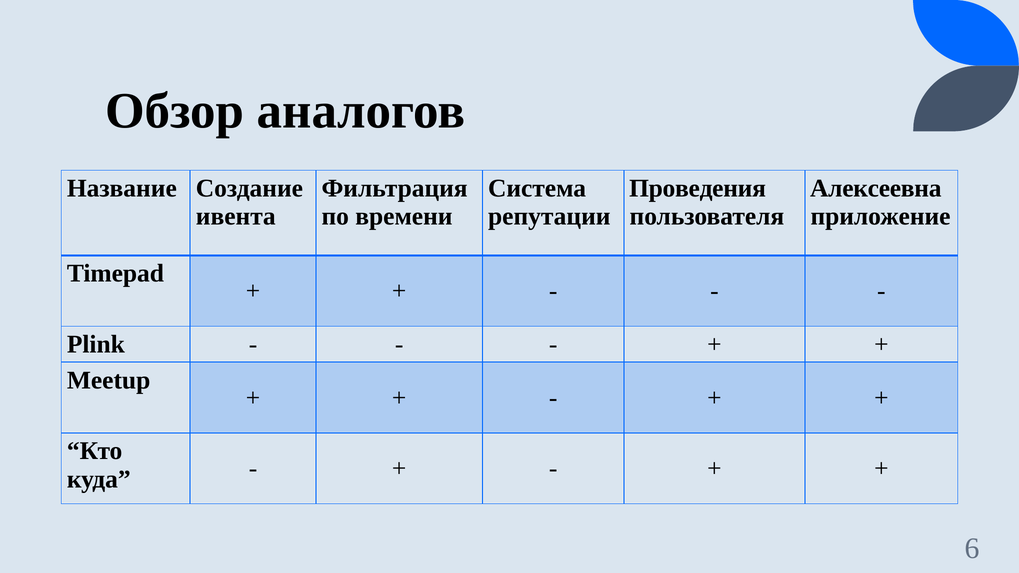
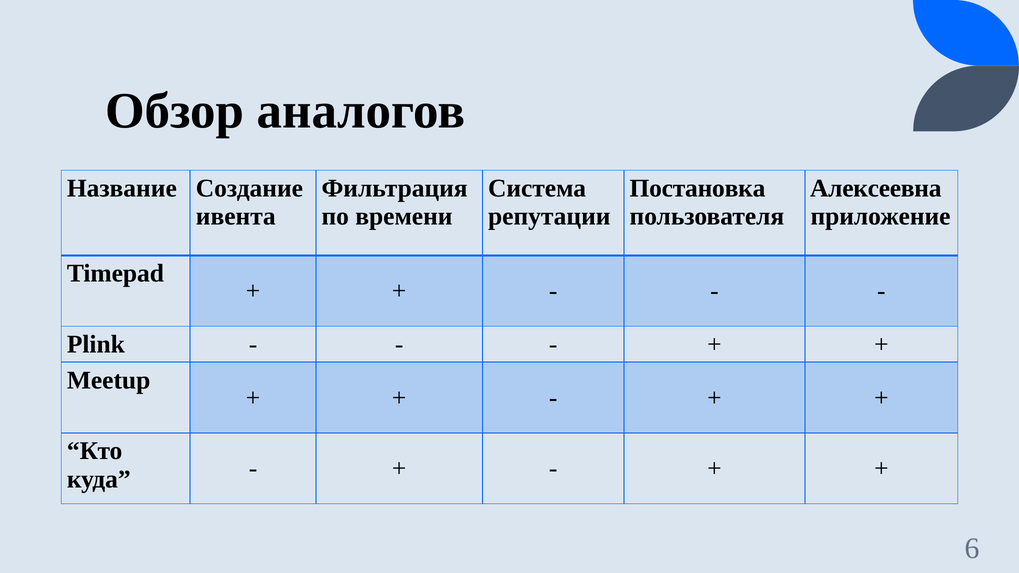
Проведения: Проведения -> Постановка (698, 188)
